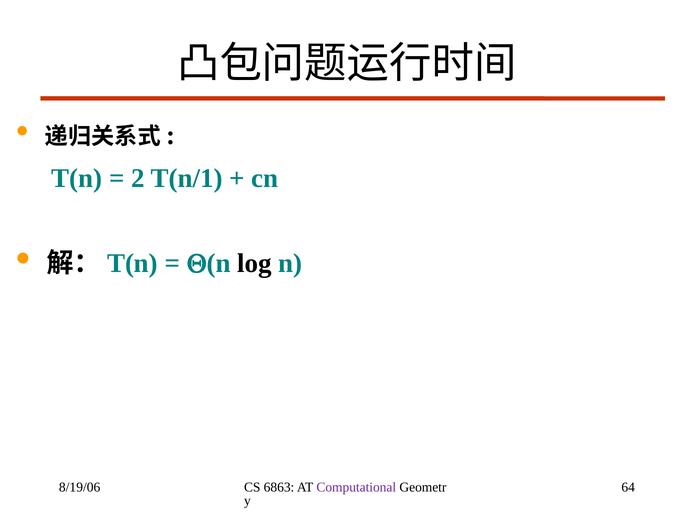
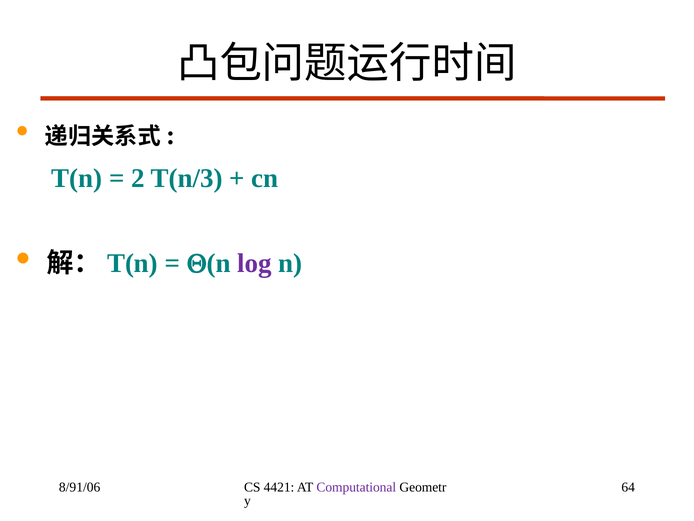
T(n/1: T(n/1 -> T(n/3 (187, 178)
log colour: black -> purple (255, 263)
8/19/06: 8/19/06 -> 8/91/06 (80, 487)
6863: 6863 -> 4421 (279, 487)
